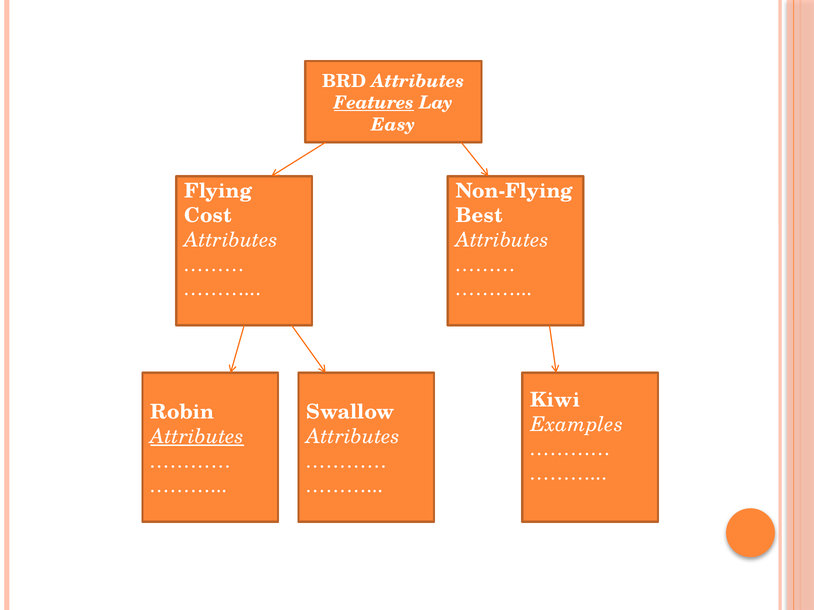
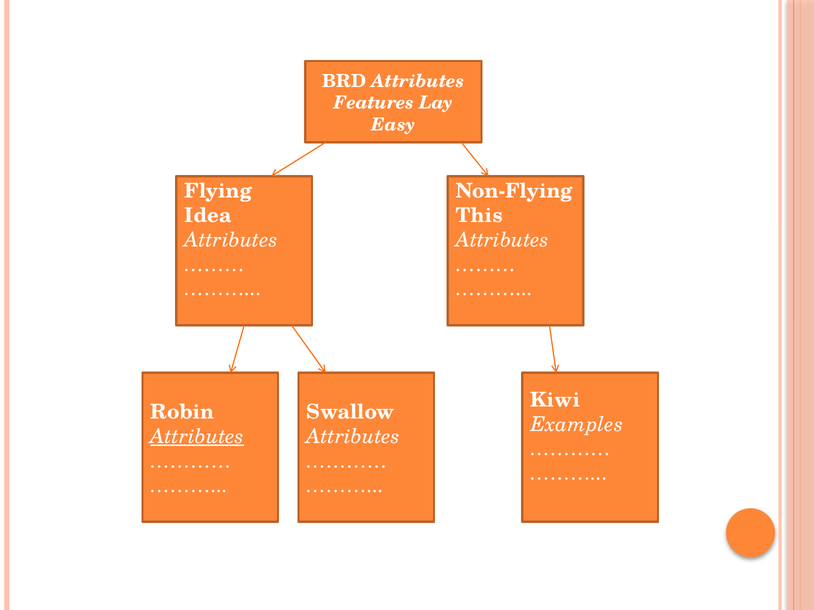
Features underline: present -> none (374, 103)
Cost: Cost -> Idea (208, 216)
Best: Best -> This (479, 216)
